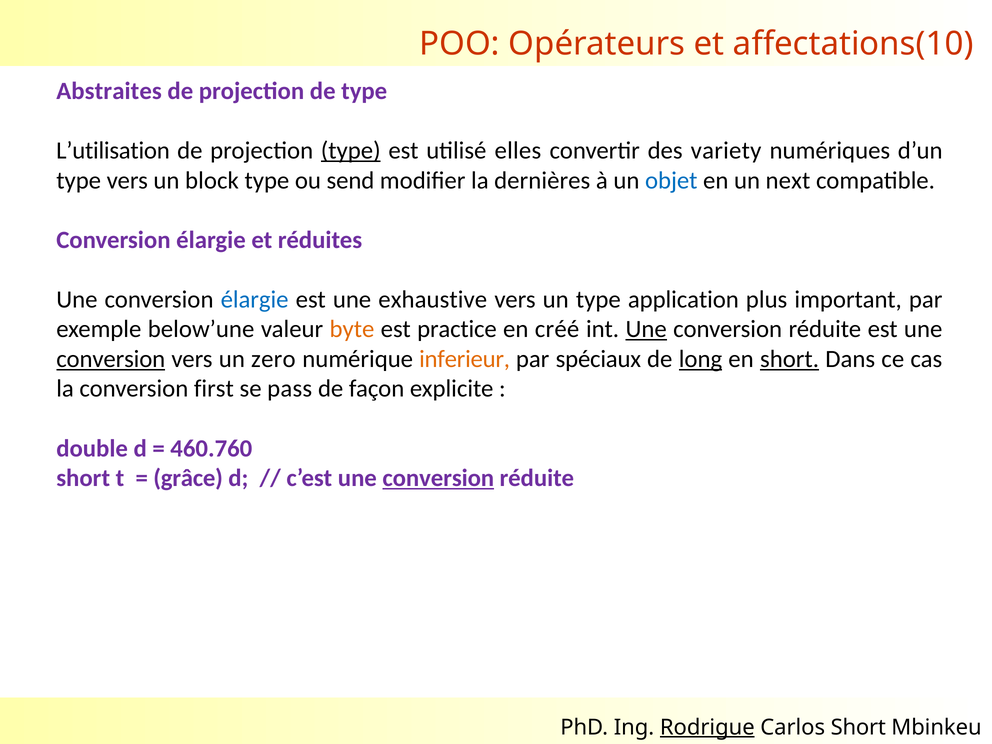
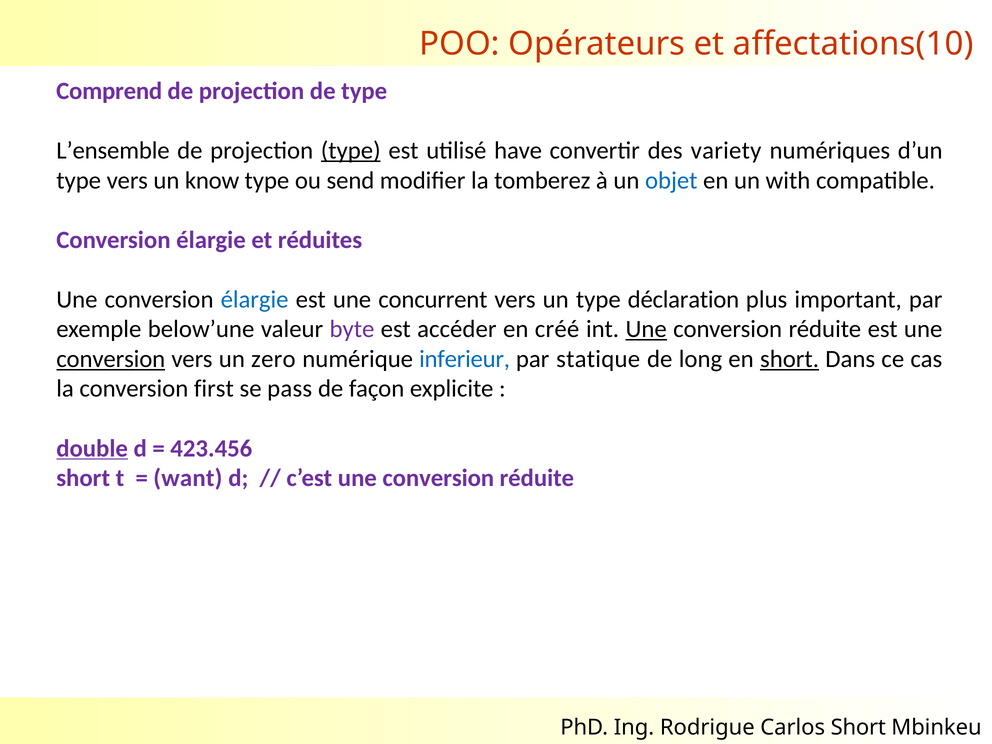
Abstraites: Abstraites -> Comprend (109, 91)
L’utilisation: L’utilisation -> L’ensemble (113, 151)
elles: elles -> have (518, 151)
block: block -> know (212, 180)
dernières: dernières -> tomberez (542, 180)
next: next -> with (788, 180)
exhaustive: exhaustive -> concurrent (433, 300)
application: application -> déclaration (683, 300)
byte colour: orange -> purple (352, 329)
practice: practice -> accéder (457, 329)
inferieur colour: orange -> blue (465, 359)
spéciaux: spéciaux -> statique (598, 359)
long underline: present -> none (700, 359)
double underline: none -> present (92, 448)
460.760: 460.760 -> 423.456 (211, 448)
grâce: grâce -> want (188, 478)
conversion underline: present -> none (438, 478)
Rodrigue underline: present -> none (707, 727)
